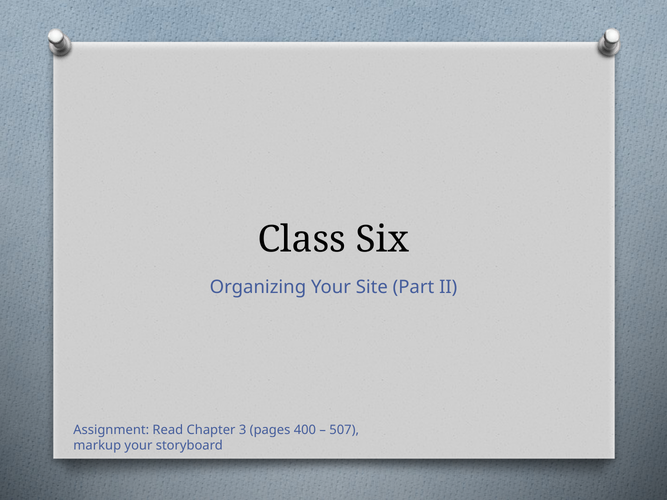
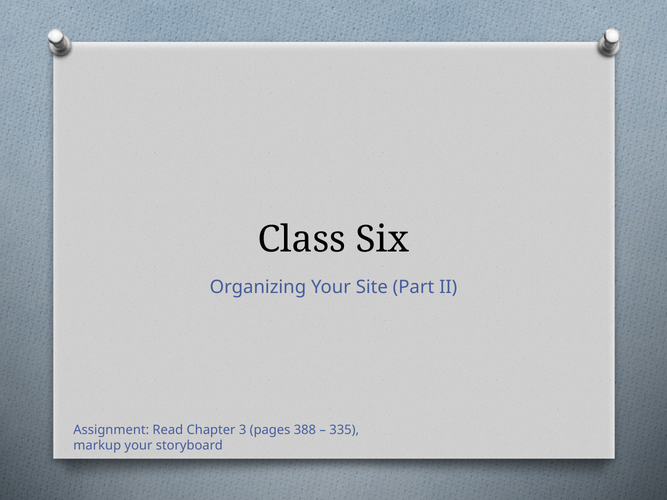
400: 400 -> 388 (305, 430)
507: 507 -> 335 (344, 430)
